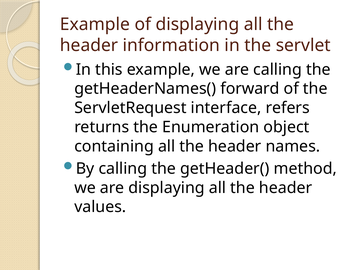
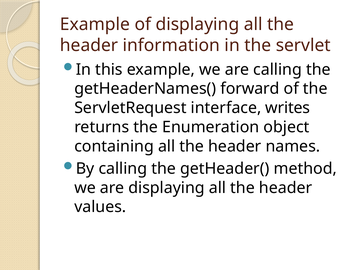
refers: refers -> writes (288, 108)
